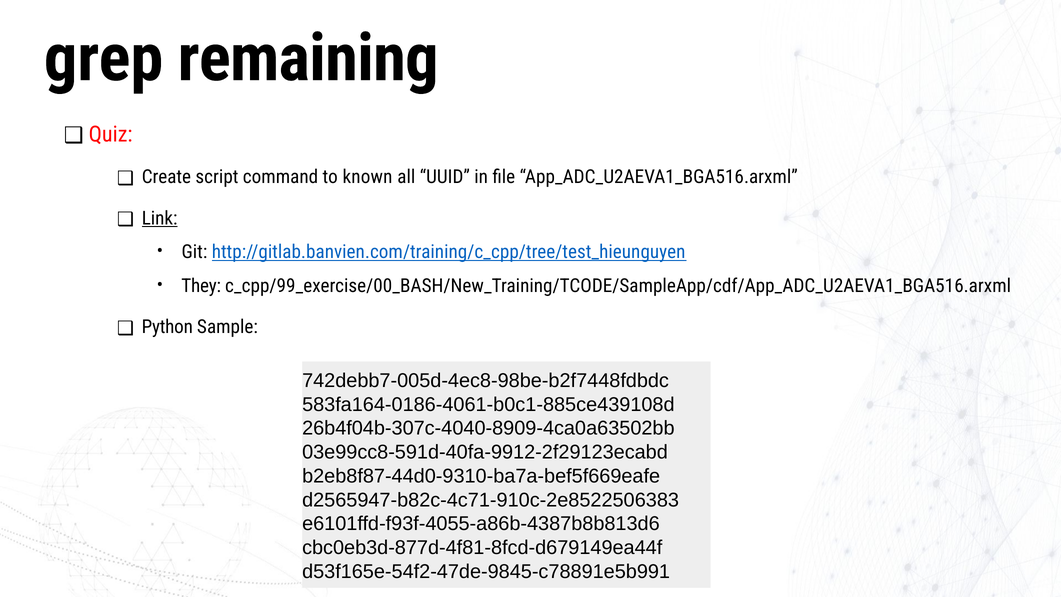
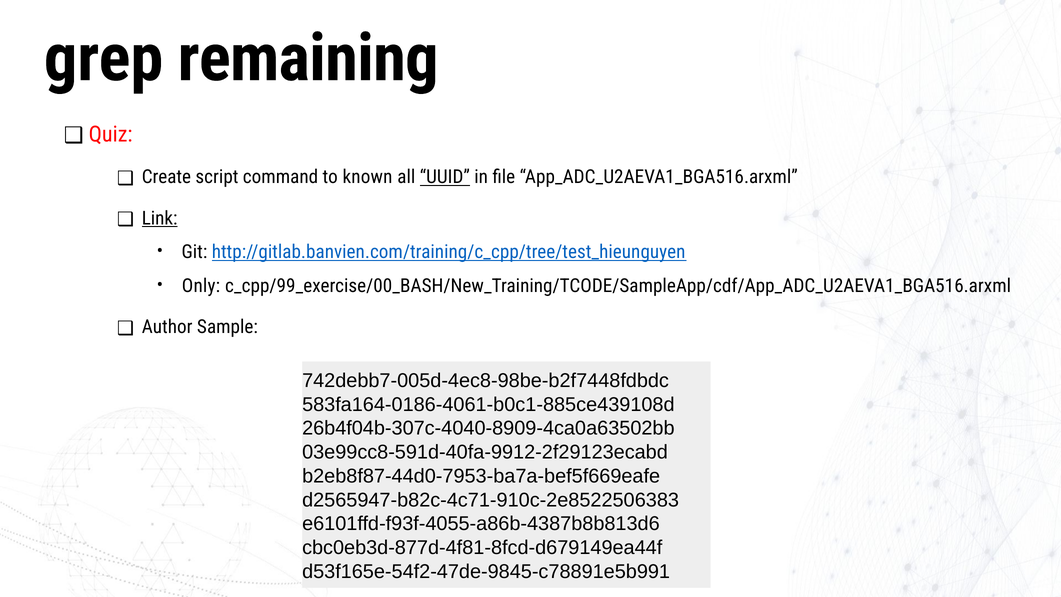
UUID underline: none -> present (445, 177)
They: They -> Only (201, 286)
Python: Python -> Author (167, 327)
b2eb8f87-44d0-9310-ba7a-bef5f669eafe: b2eb8f87-44d0-9310-ba7a-bef5f669eafe -> b2eb8f87-44d0-7953-ba7a-bef5f669eafe (481, 476)
